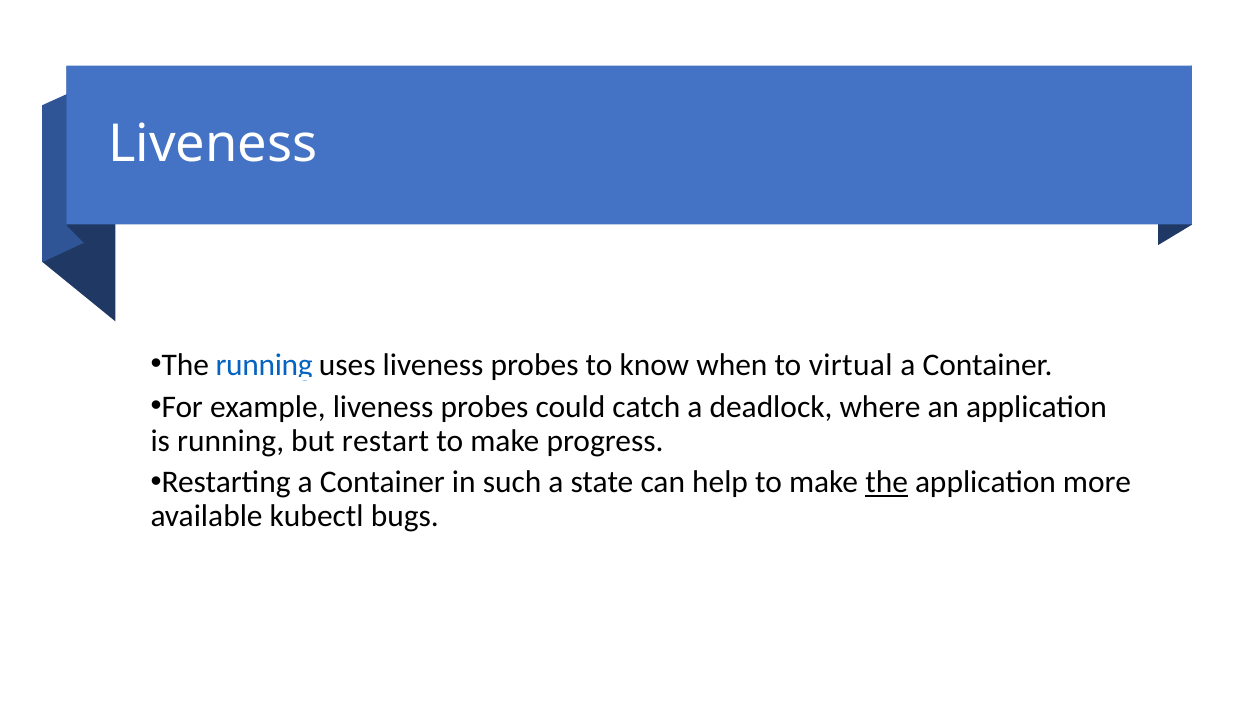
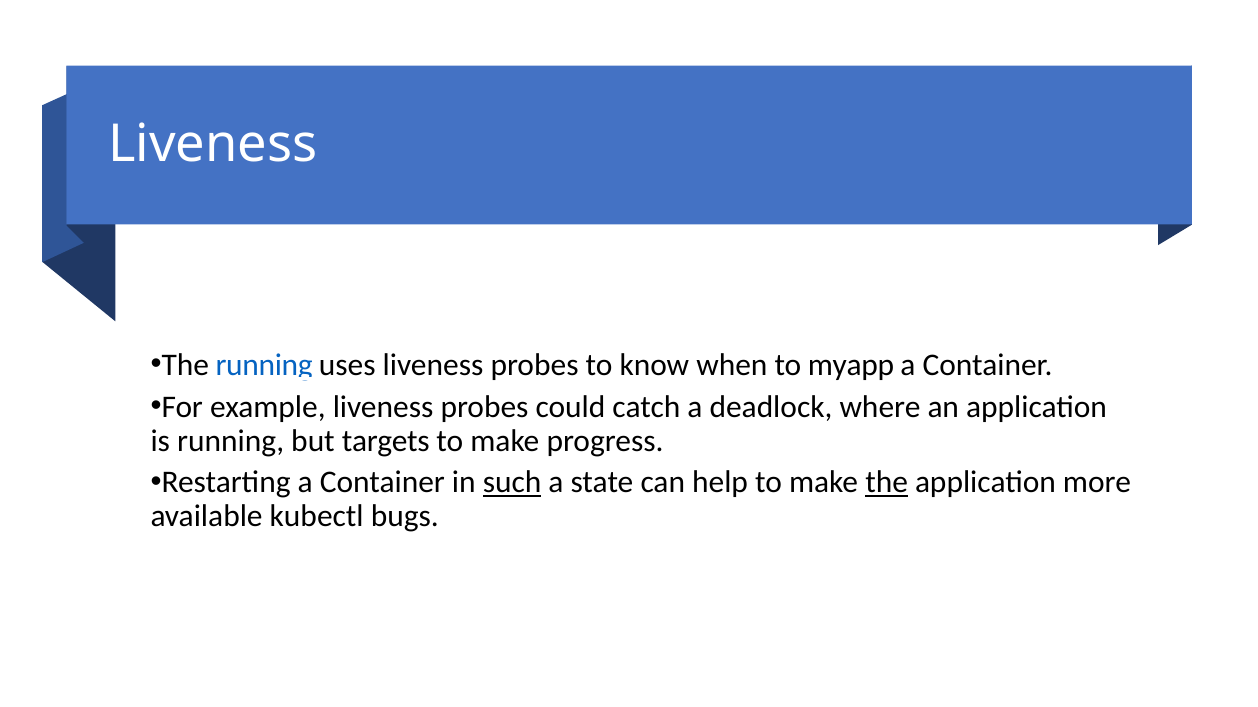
virtual: virtual -> myapp (851, 365)
restart: restart -> targets (386, 441)
such underline: none -> present (512, 483)
